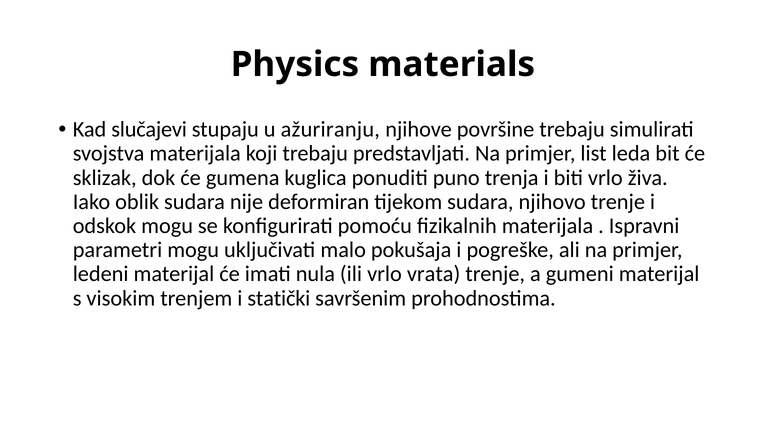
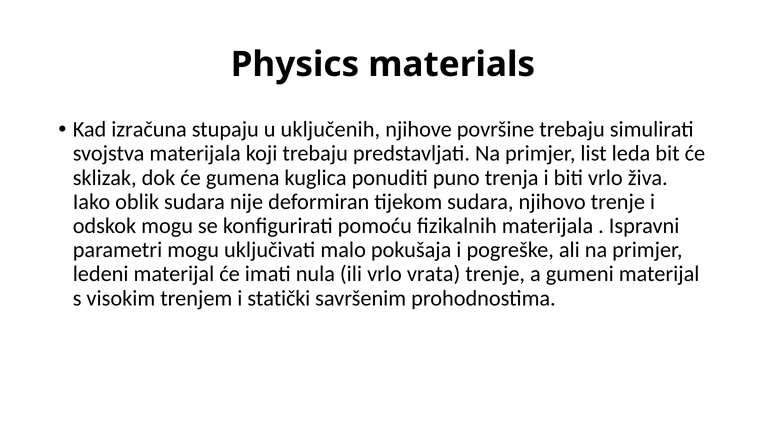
slučajevi: slučajevi -> izračuna (149, 129)
ažuriranju: ažuriranju -> uključenih (330, 129)
